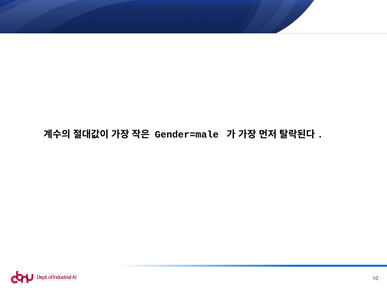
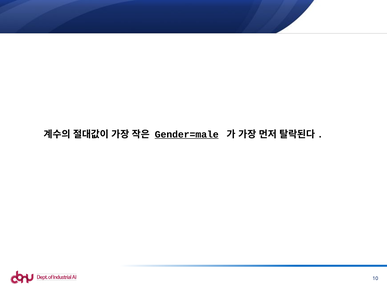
Gender=male underline: none -> present (187, 134)
